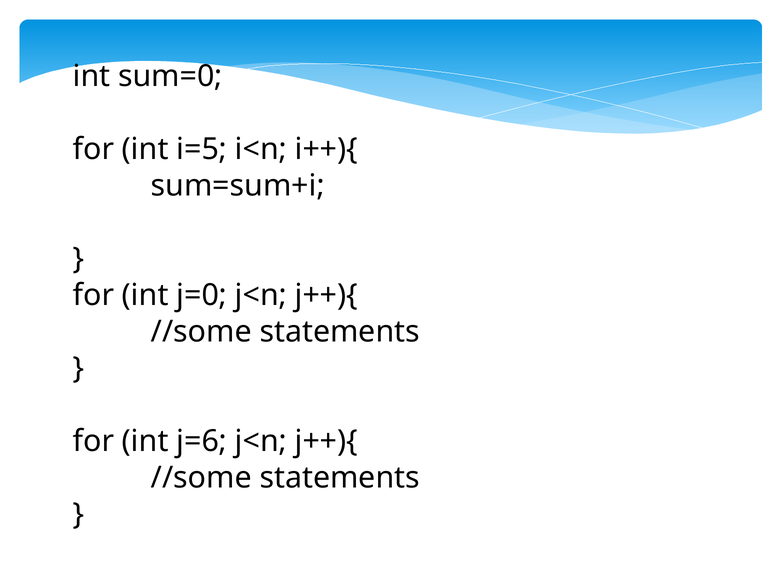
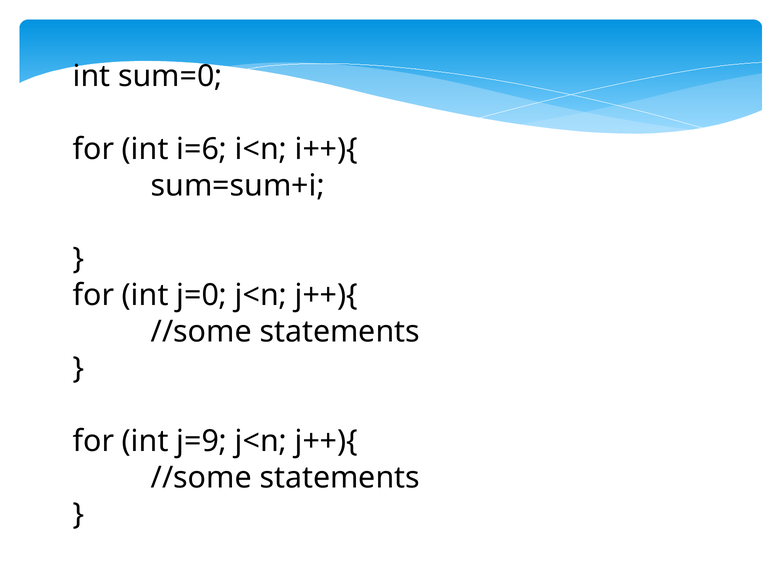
i=5: i=5 -> i=6 (202, 149)
j=6: j=6 -> j=9 (202, 441)
